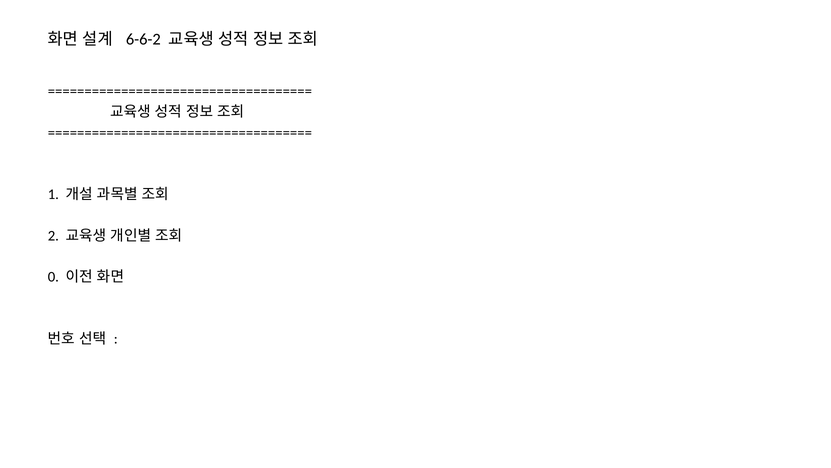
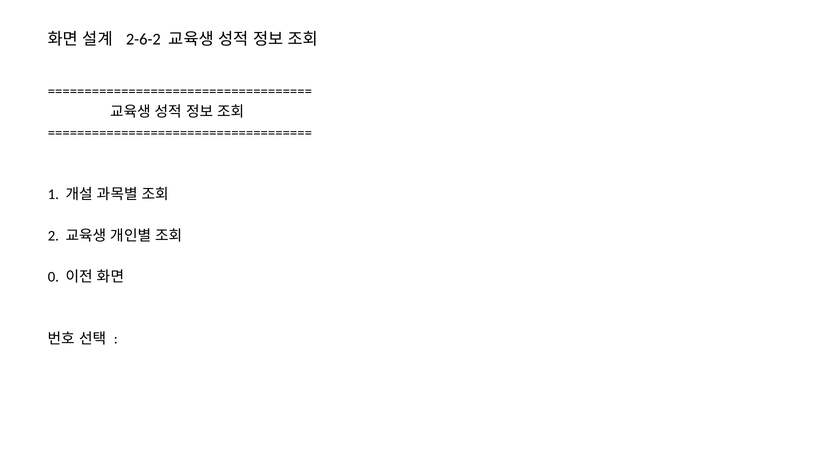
6-6-2: 6-6-2 -> 2-6-2 (143, 39)
